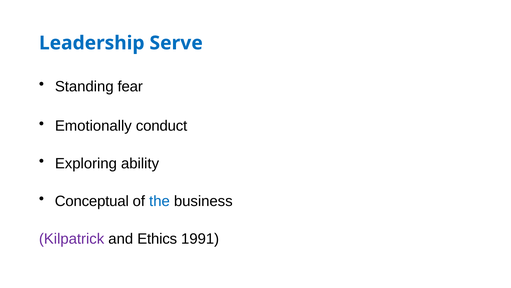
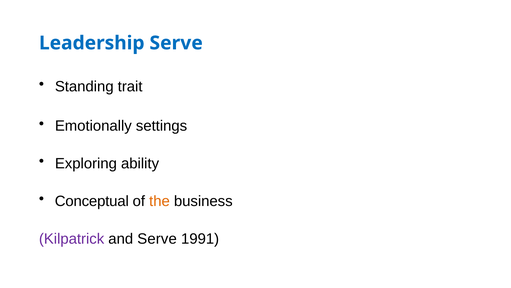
fear: fear -> trait (130, 86)
conduct: conduct -> settings (162, 126)
the colour: blue -> orange (159, 201)
and Ethics: Ethics -> Serve (157, 238)
